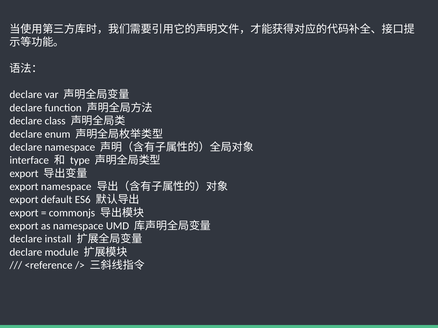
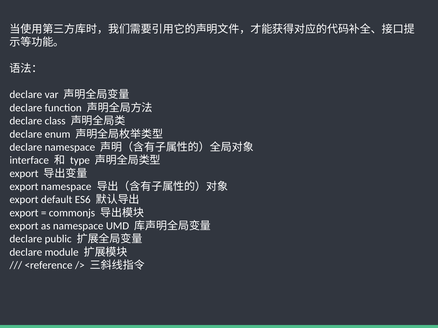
install: install -> public (58, 239)
